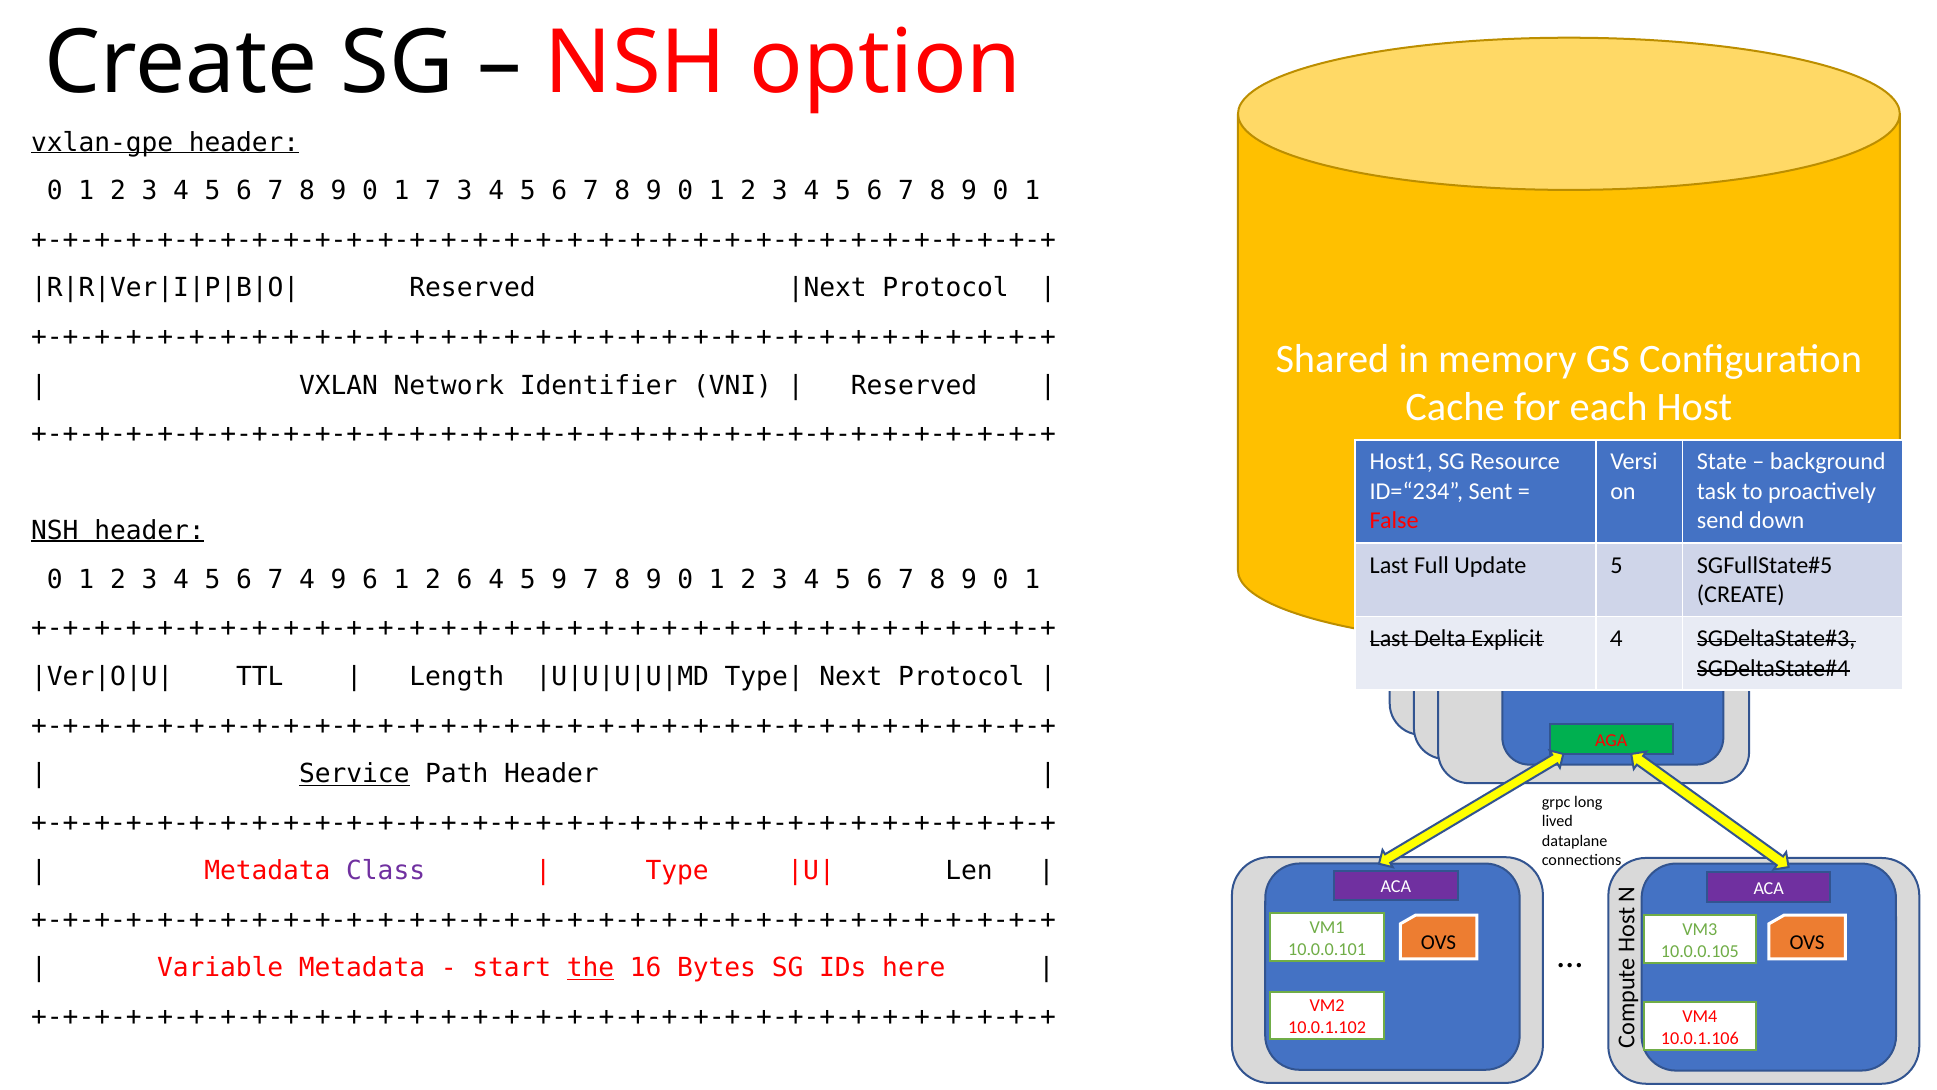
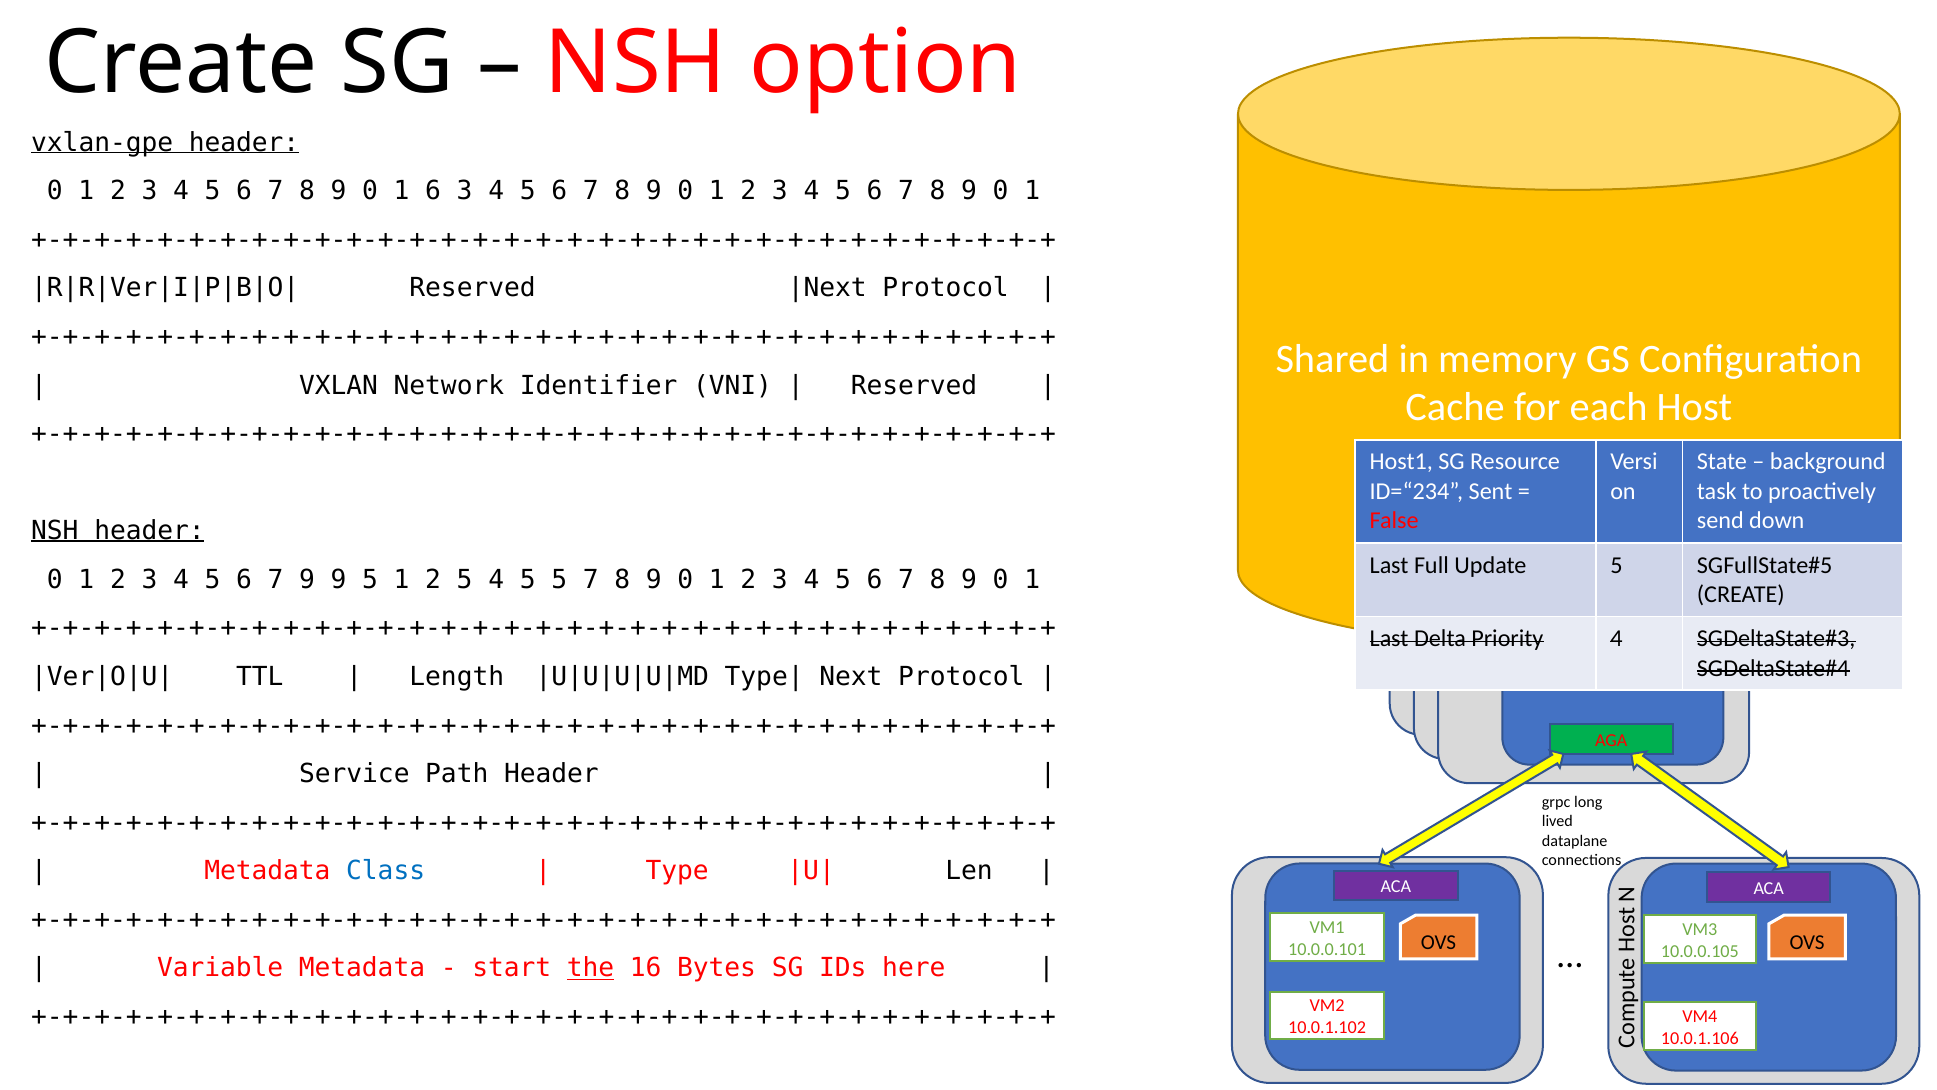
1 7: 7 -> 6 (433, 191)
7 4: 4 -> 9 (307, 579)
9 6: 6 -> 5 (370, 579)
2 6: 6 -> 5 (465, 579)
5 9: 9 -> 5 (559, 579)
Explicit: Explicit -> Priority (1507, 638)
Service underline: present -> none (354, 774)
Class colour: purple -> blue (386, 871)
